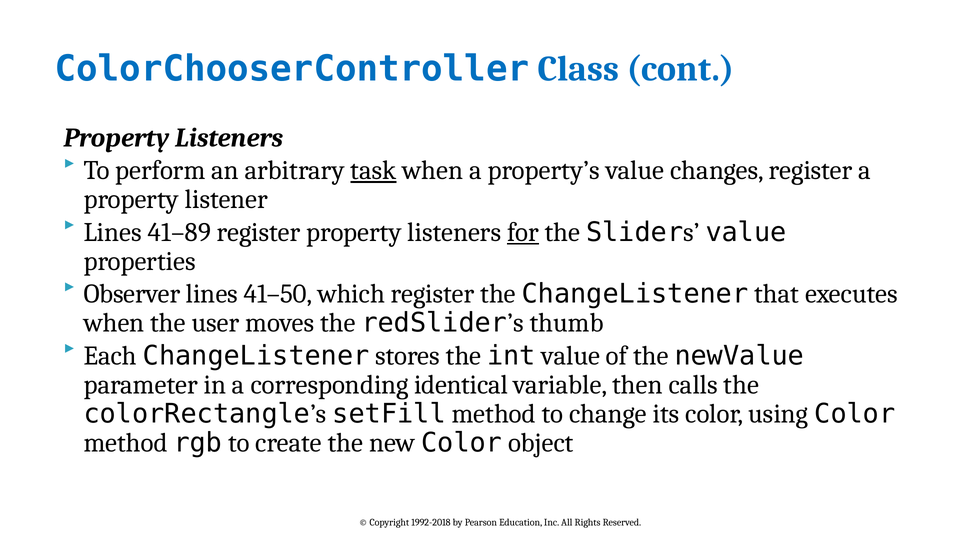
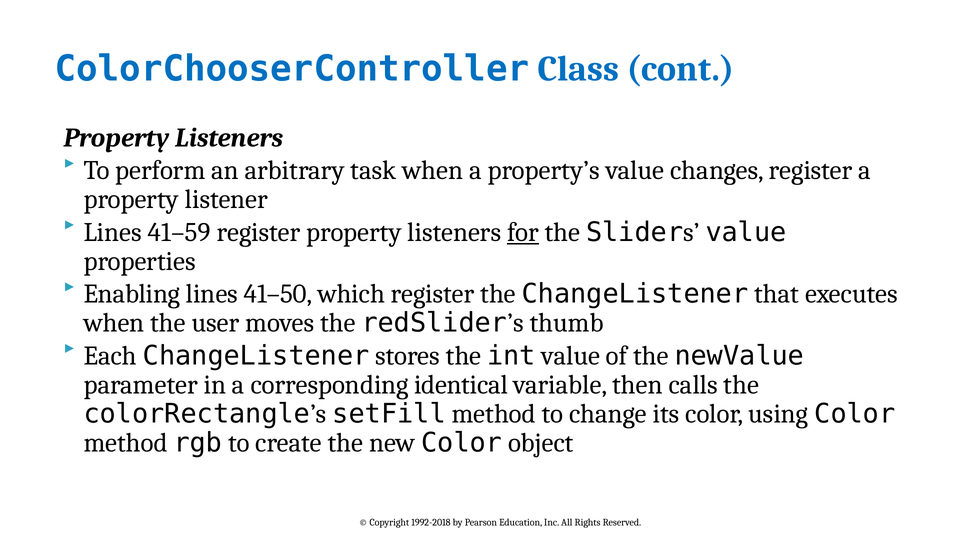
task underline: present -> none (373, 170)
41–89: 41–89 -> 41–59 (179, 232)
Observer: Observer -> Enabling (132, 294)
